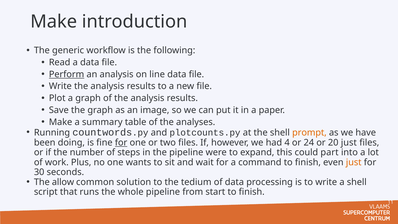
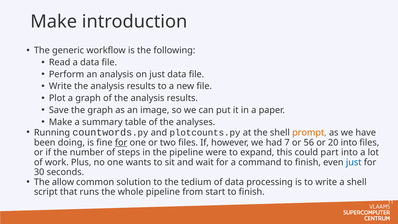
Perform underline: present -> none (67, 74)
on line: line -> just (157, 74)
4: 4 -> 7 (287, 143)
24: 24 -> 56 (309, 143)
20 just: just -> into (349, 143)
just colour: orange -> blue (354, 162)
